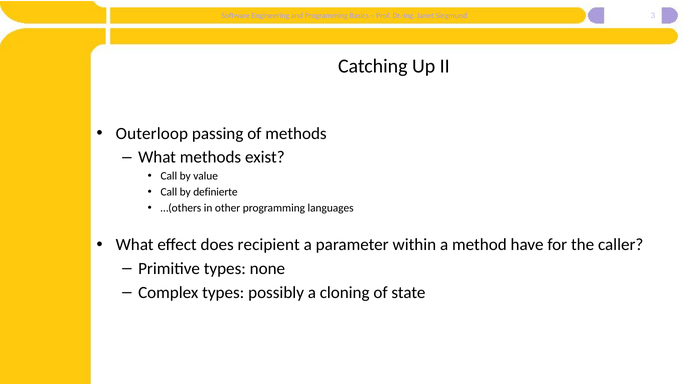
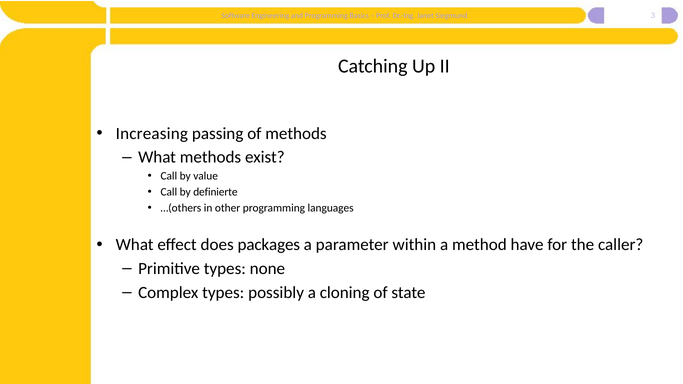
Outerloop: Outerloop -> Increasing (152, 133)
recipient: recipient -> packages (269, 245)
